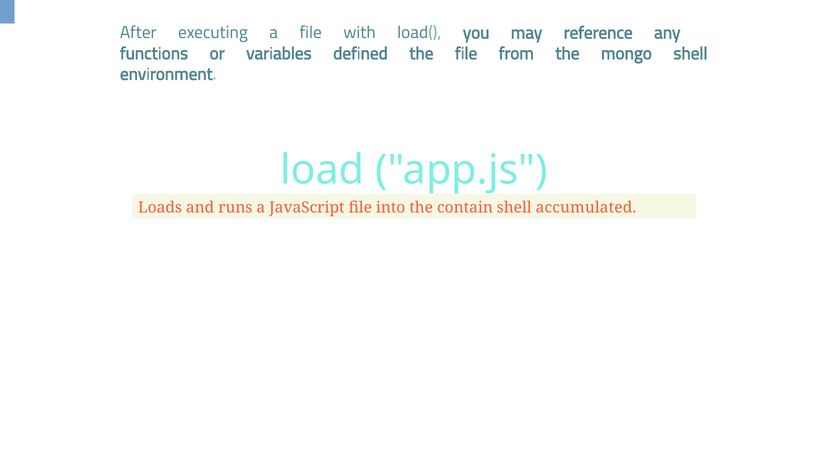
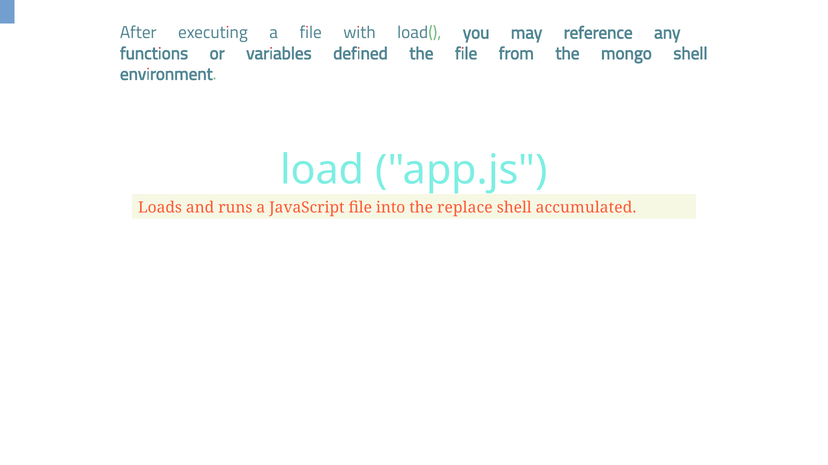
contain: contain -> replace (465, 208)
